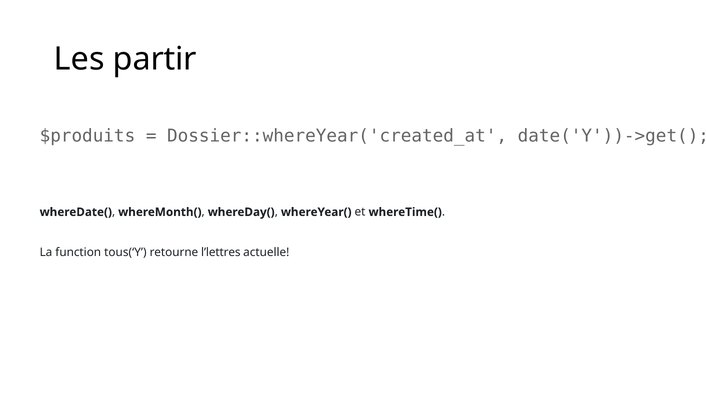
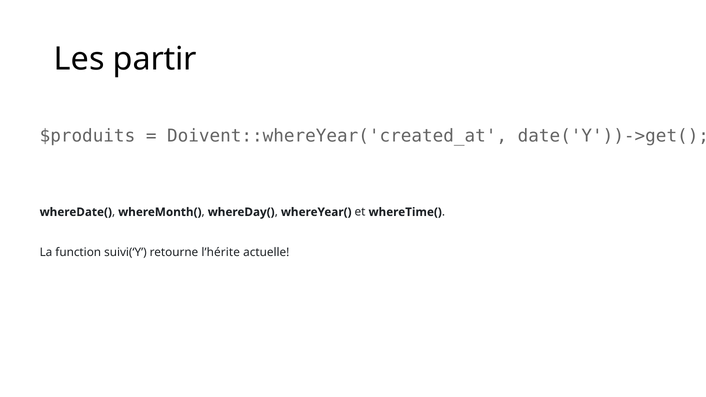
Dossier::whereYear('created_at: Dossier::whereYear('created_at -> Doivent::whereYear('created_at (337, 136)
tous(‘Y: tous(‘Y -> suivi(‘Y (125, 252)
l’lettres: l’lettres -> l’hérite (221, 252)
